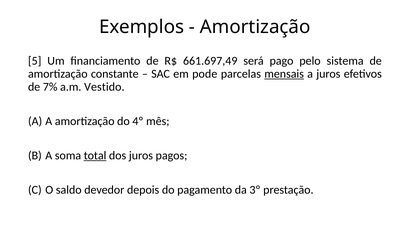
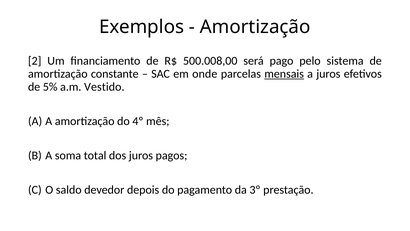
5: 5 -> 2 (35, 61)
661.697,49: 661.697,49 -> 500.008,00 (210, 61)
pode: pode -> onde (205, 74)
7%: 7% -> 5% (50, 87)
total underline: present -> none (95, 155)
